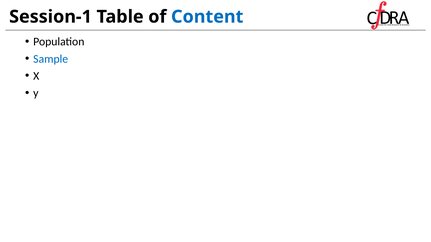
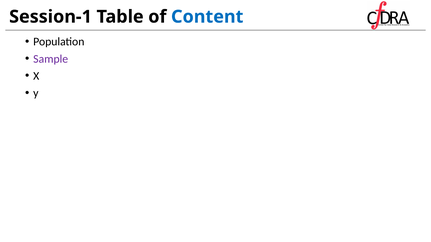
Sample colour: blue -> purple (51, 59)
